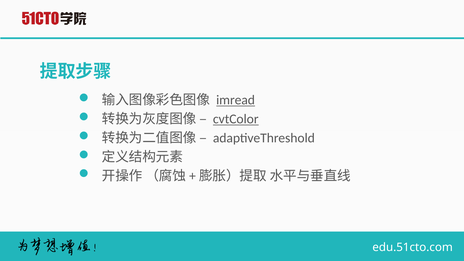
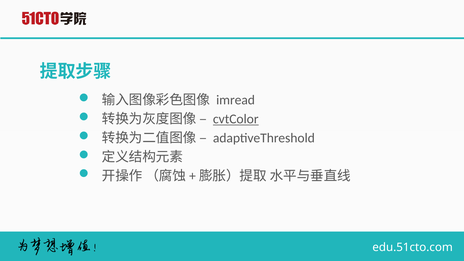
imread underline: present -> none (236, 100)
